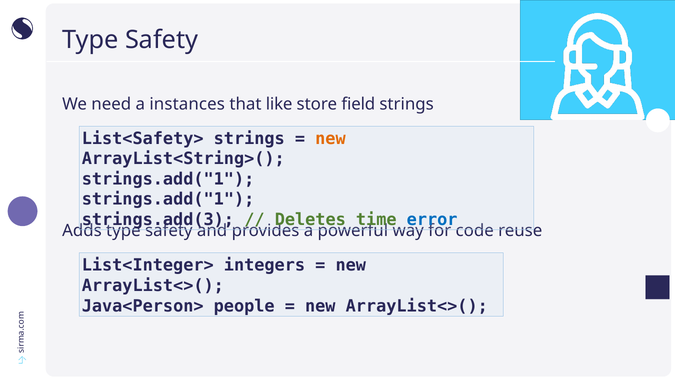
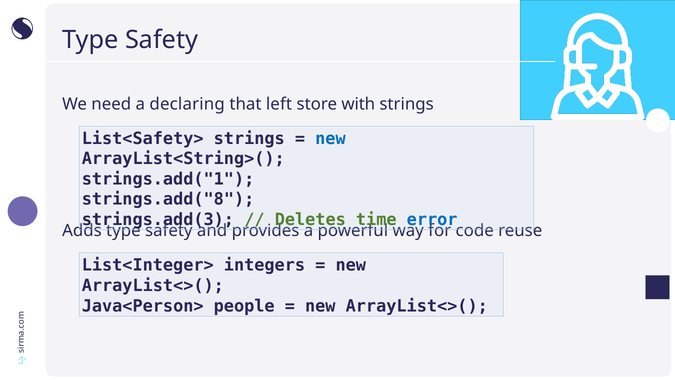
instances: instances -> declaring (187, 104)
like: like -> left (279, 104)
field: field -> with (358, 104)
new colour: orange -> blue (330, 138)
strings.add("1: strings.add("1 -> strings.add("8 (168, 199)
